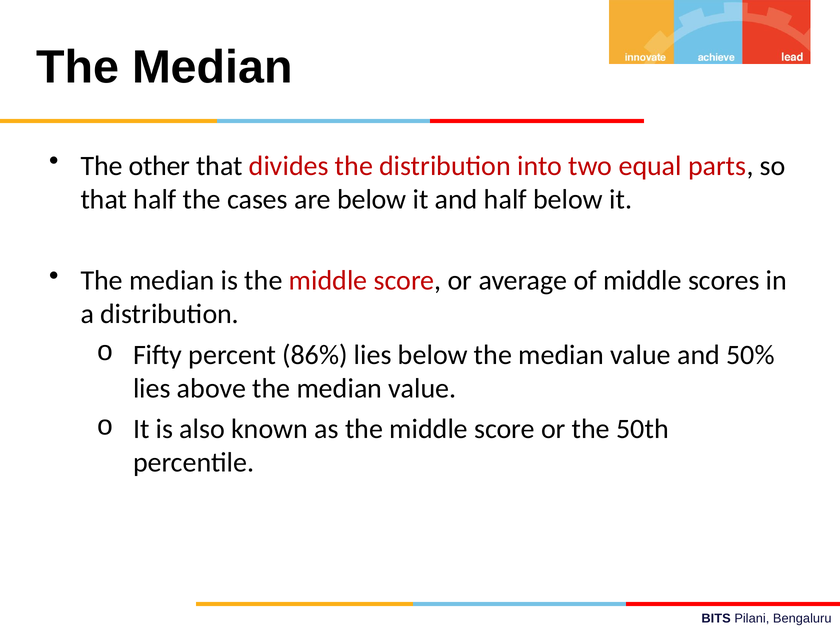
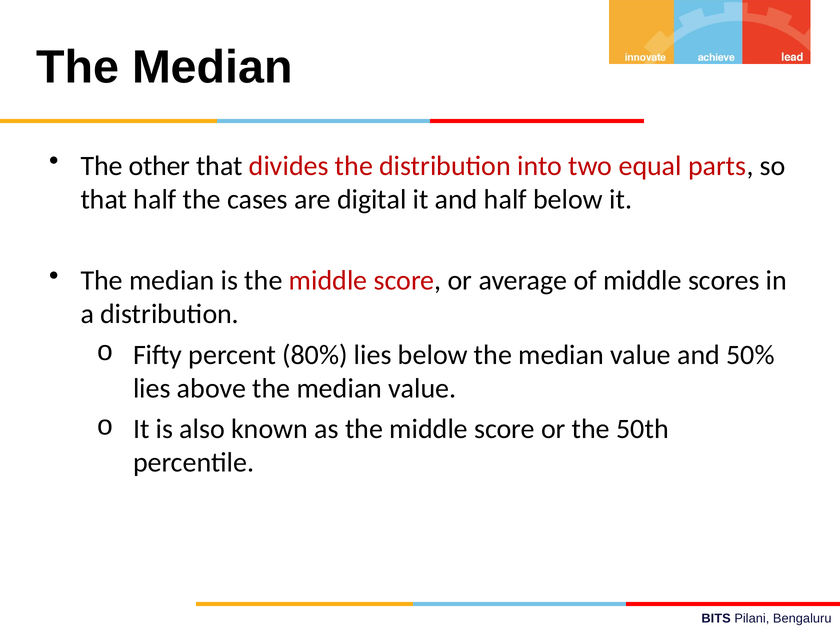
are below: below -> digital (372, 199)
86%: 86% -> 80% (315, 355)
